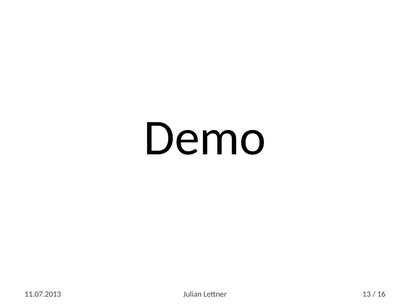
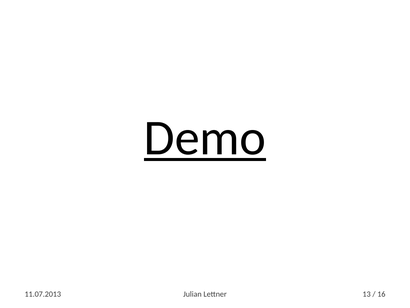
Demo underline: none -> present (205, 138)
